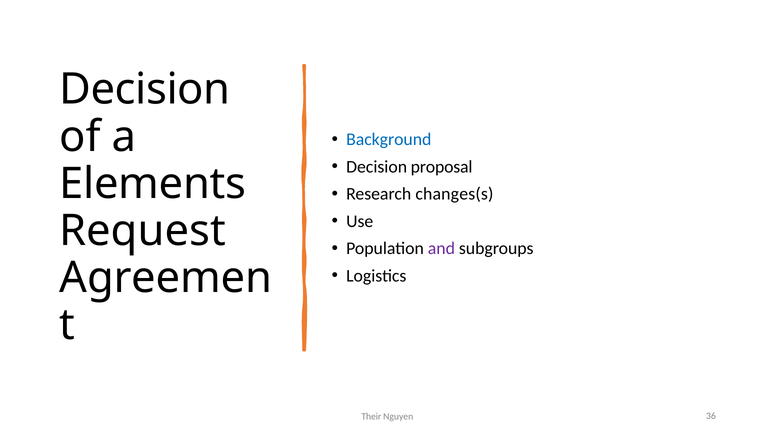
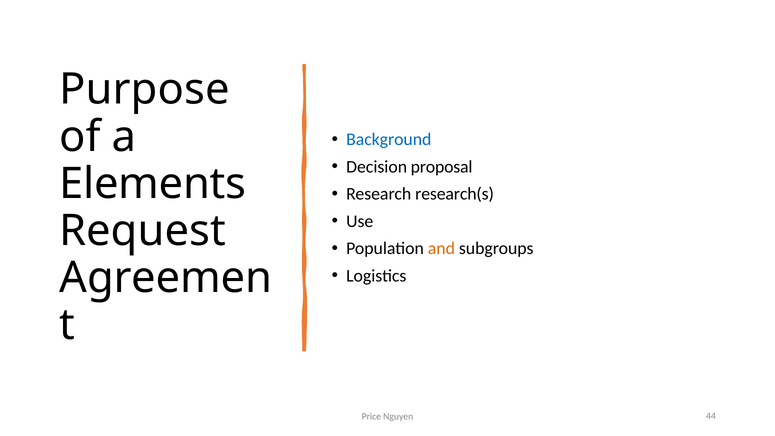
Decision: Decision -> Purpose (145, 90)
changes(s: changes(s -> research(s (455, 194)
and colour: purple -> orange (441, 248)
Their: Their -> Price (371, 416)
36: 36 -> 44 (711, 416)
